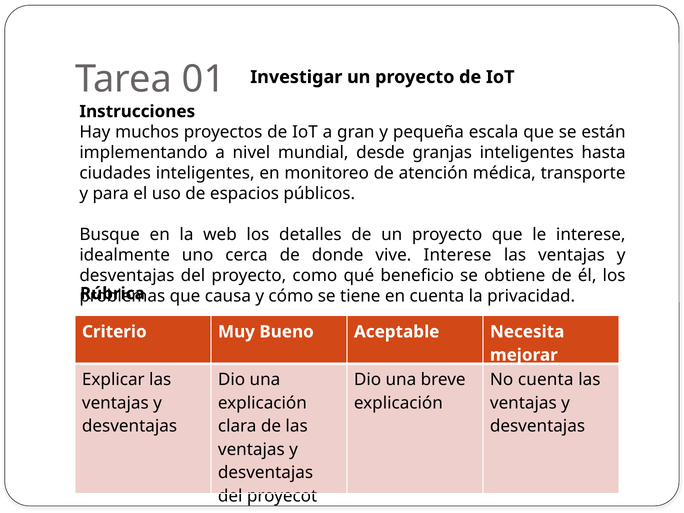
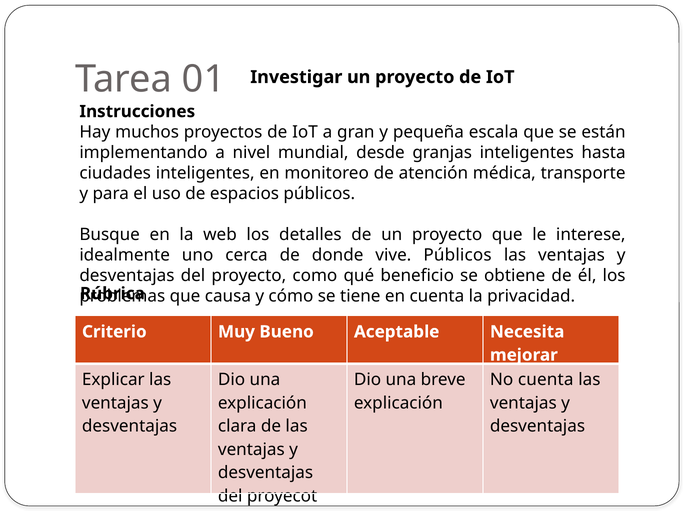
vive Interese: Interese -> Públicos (458, 255)
